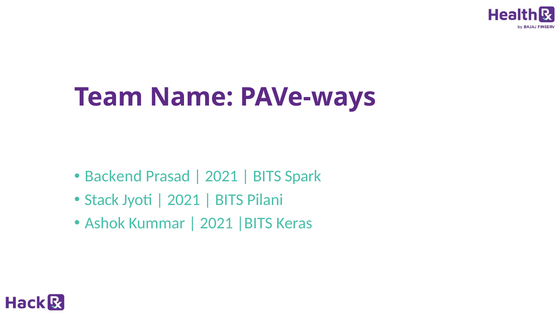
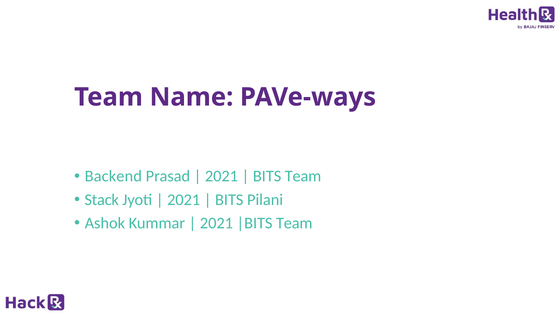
BITS Spark: Spark -> Team (303, 176)
Keras: Keras -> Team (294, 223)
